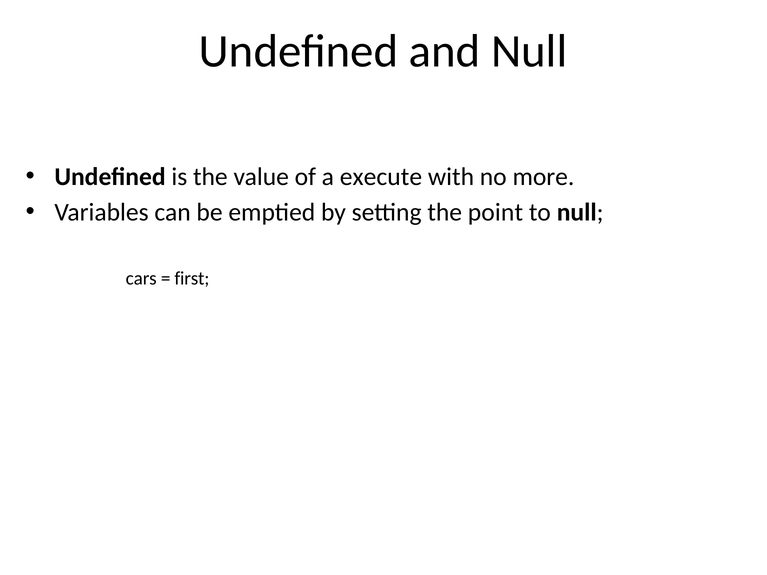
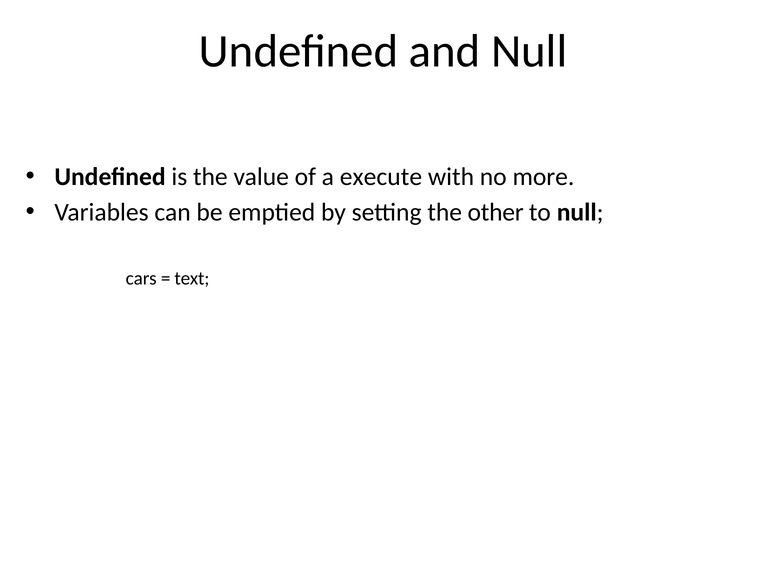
point: point -> other (496, 213)
first: first -> text (192, 279)
